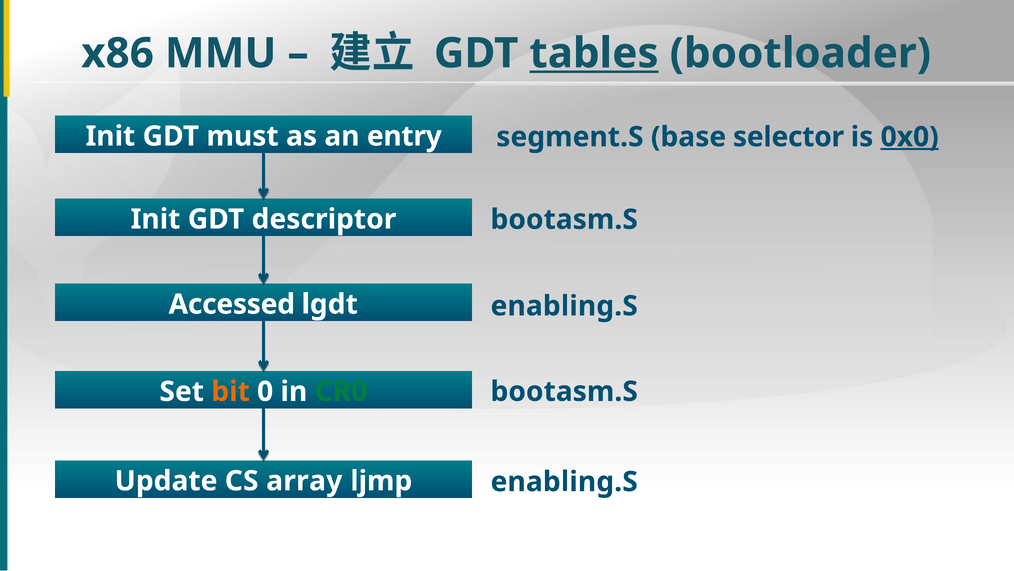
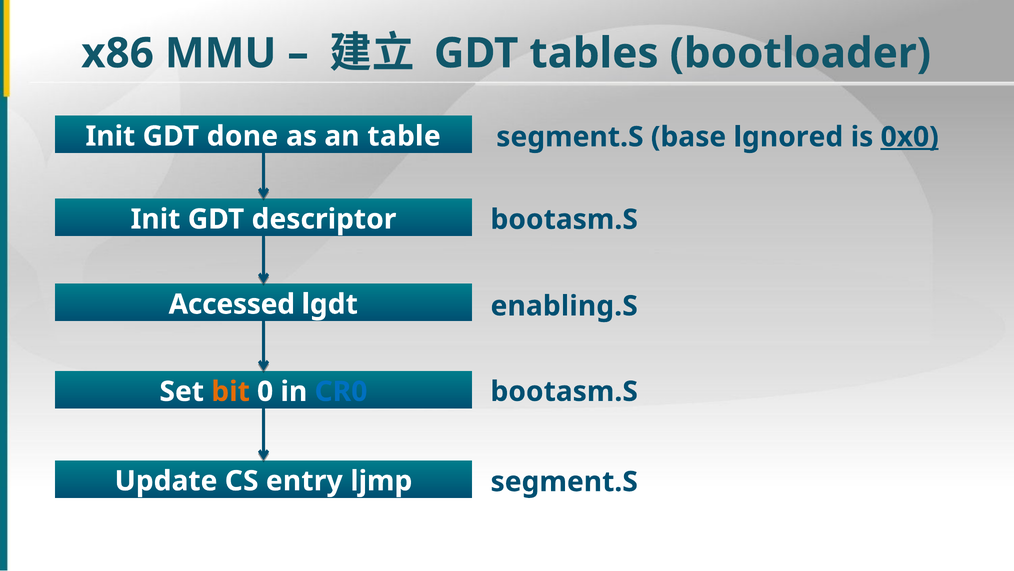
tables underline: present -> none (594, 53)
must: must -> done (242, 136)
entry: entry -> table (404, 136)
selector: selector -> lgnored (788, 137)
CR0 colour: green -> blue (341, 391)
array: array -> entry (304, 481)
enabling.S: enabling.S -> segment.S (564, 481)
